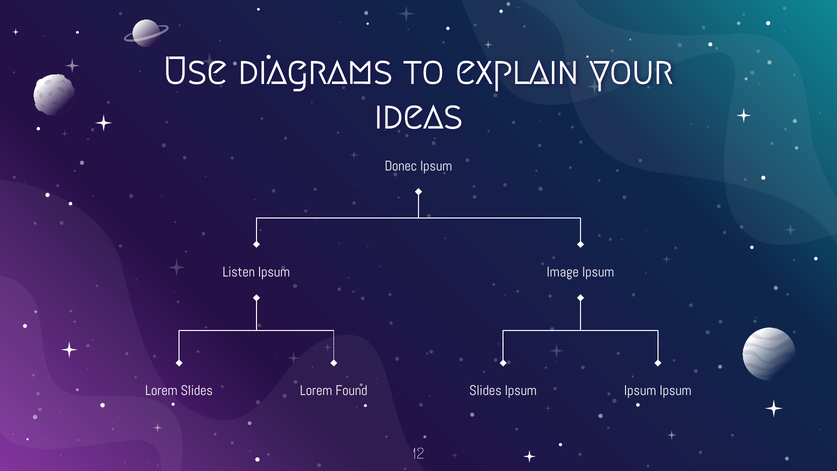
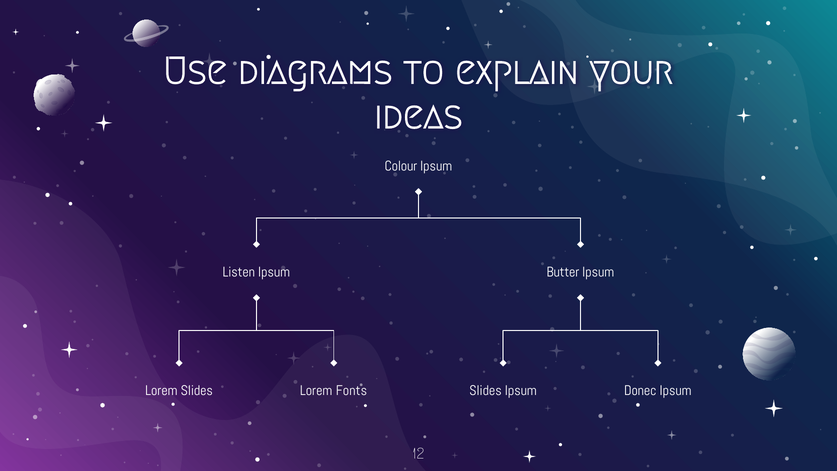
Donec: Donec -> Colour (401, 166)
Image: Image -> Butter (563, 272)
Found: Found -> Fonts (351, 391)
Ipsum: Ipsum -> Donec (640, 391)
